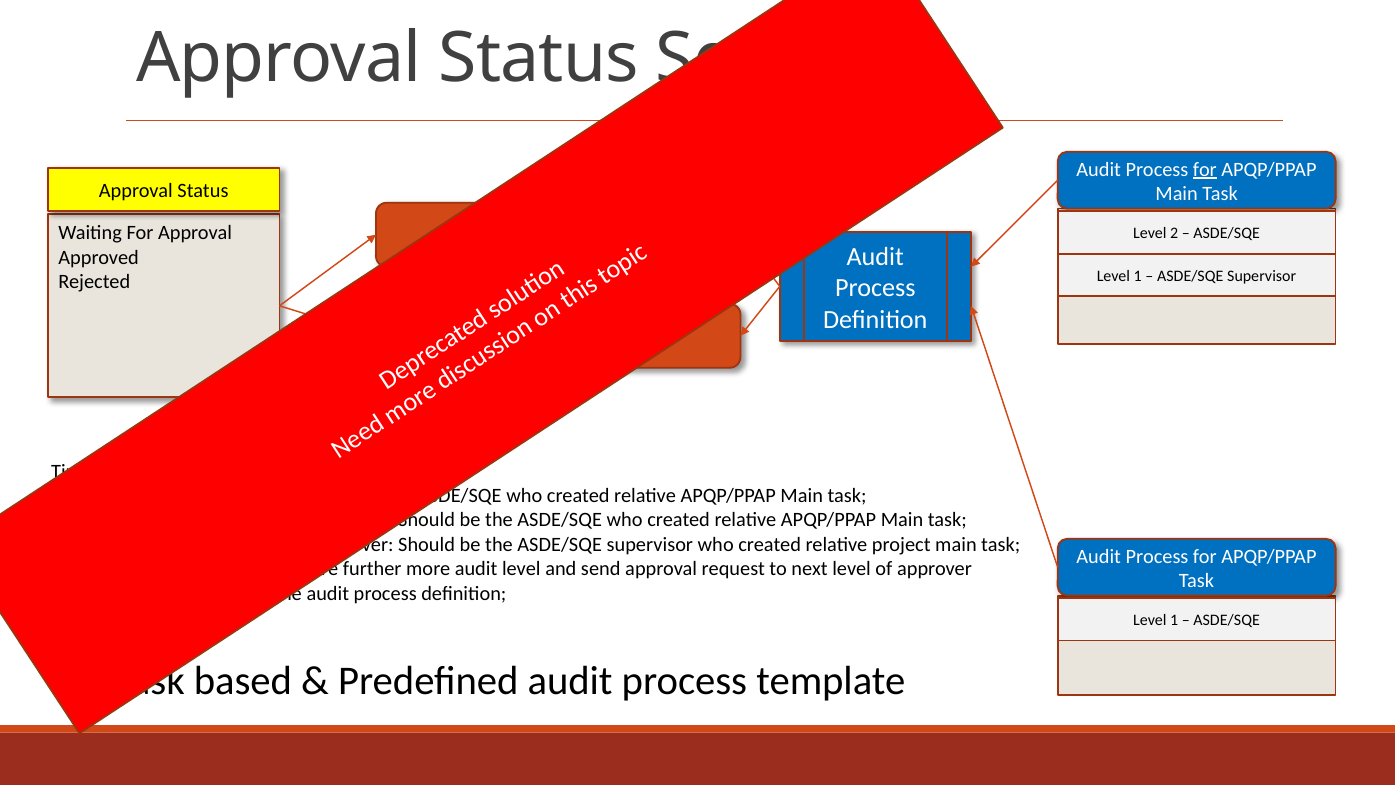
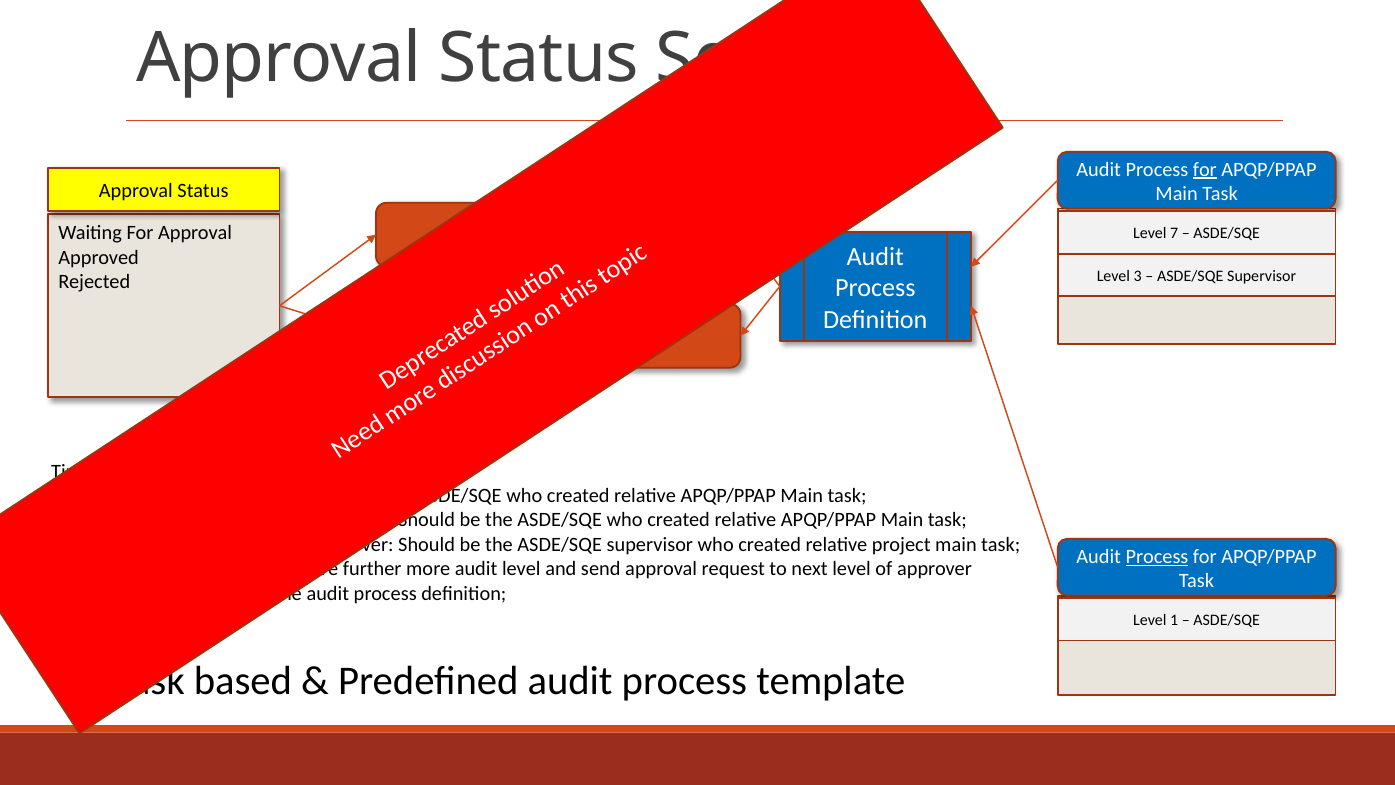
2: 2 -> 7 (1174, 233)
1: 1 -> 3 (1138, 276)
Process underline: none -> present (1157, 556)
